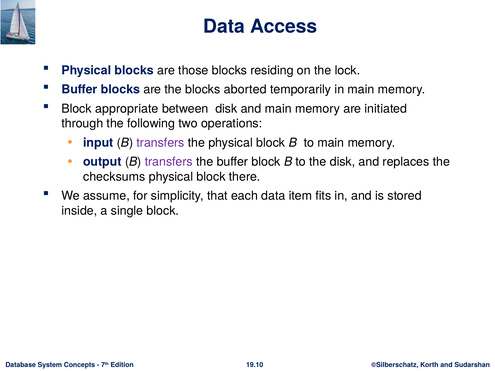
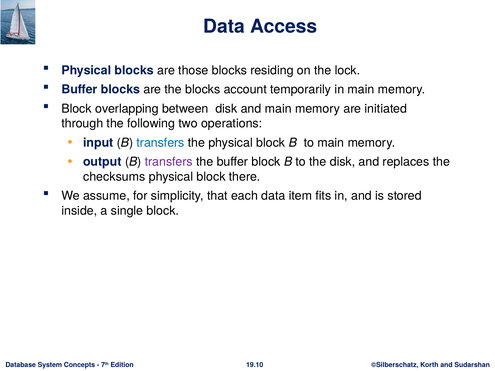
aborted: aborted -> account (245, 90)
appropriate: appropriate -> overlapping (127, 109)
transfers colour: purple -> blue (161, 143)
